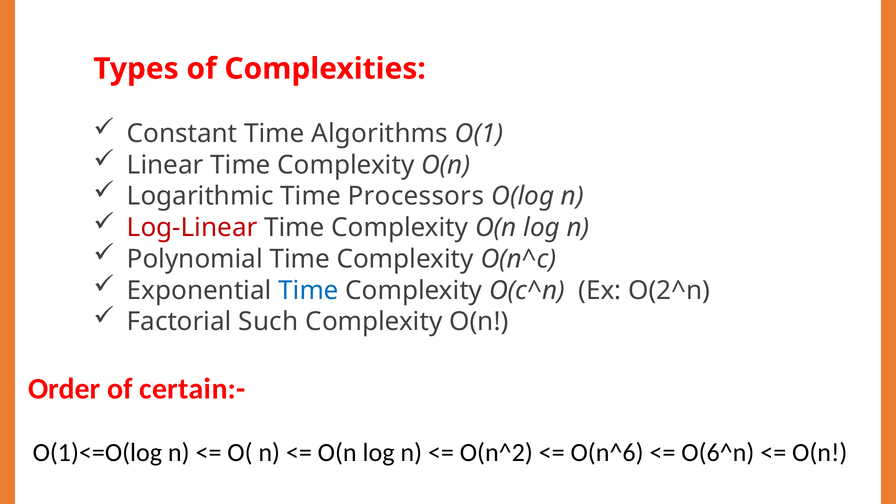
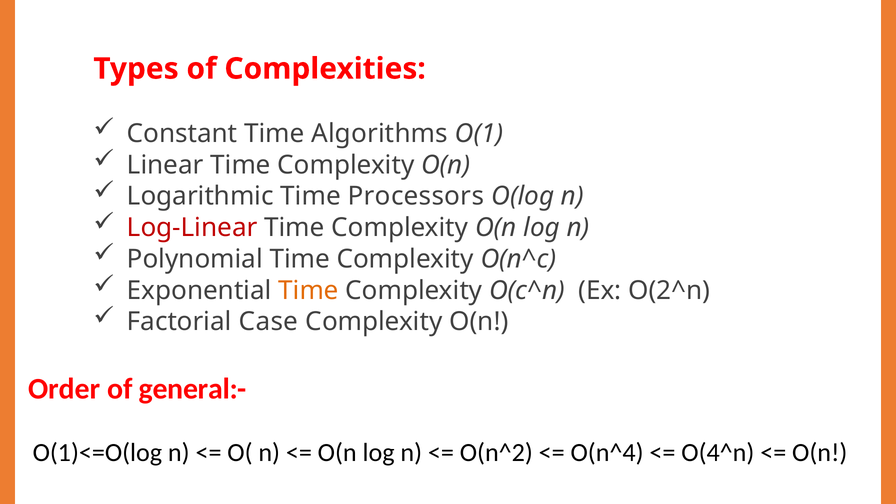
Time colour: blue -> orange (308, 290)
Such: Such -> Case (268, 322)
certain:-: certain:- -> general:- (193, 389)
O(n^6: O(n^6 -> O(n^4 (607, 453)
O(6^n: O(6^n -> O(4^n (718, 453)
